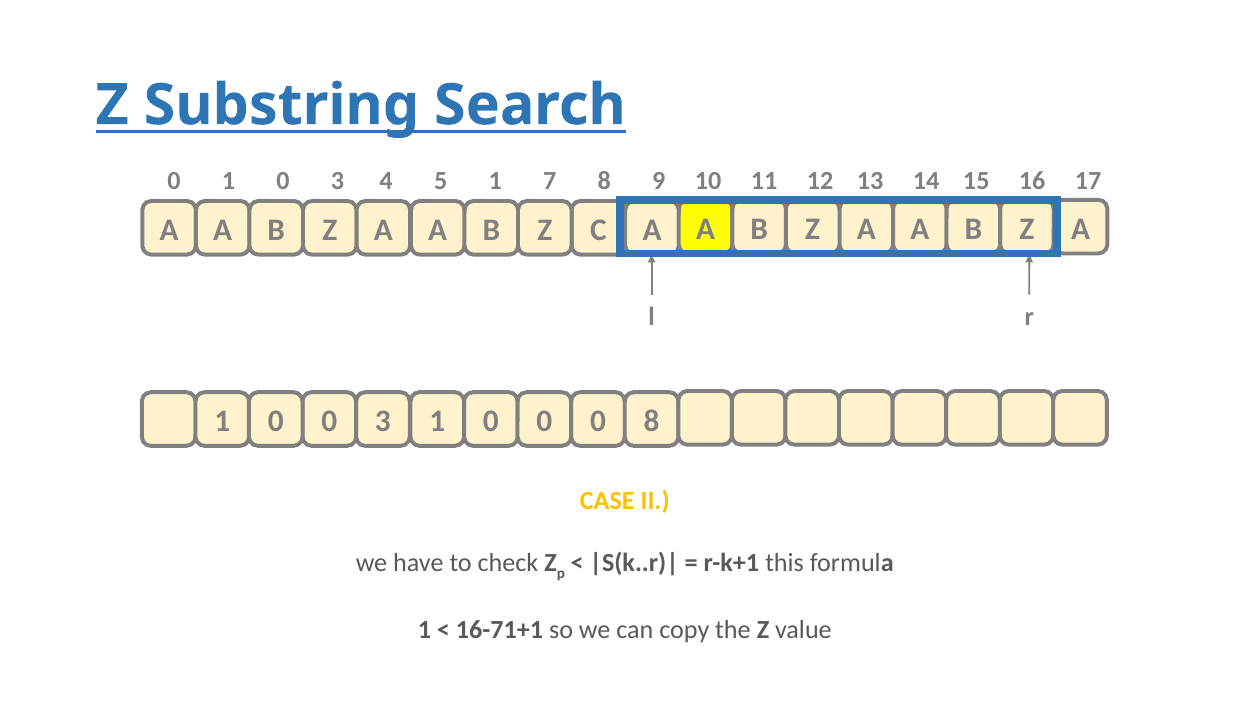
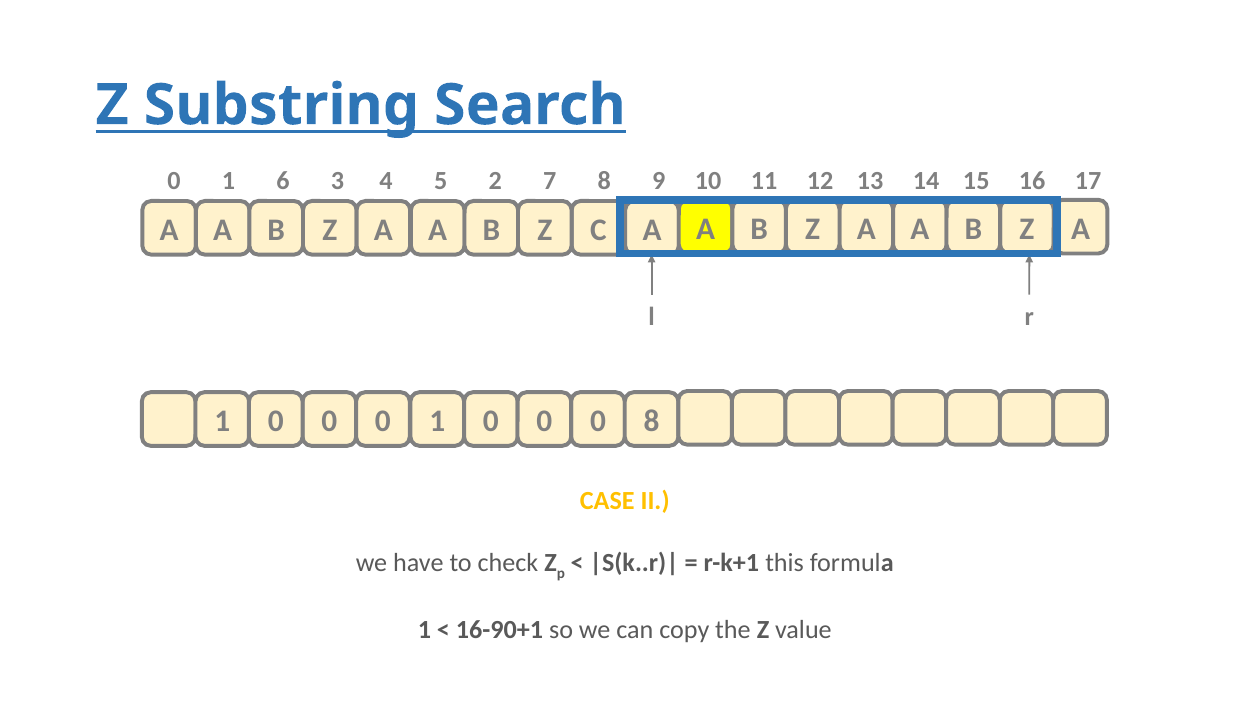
0 1 0: 0 -> 6 (283, 181)
5 1: 1 -> 2 (495, 181)
3: 3 -> 0 (383, 421)
16-71+1: 16-71+1 -> 16-90+1 (500, 630)
